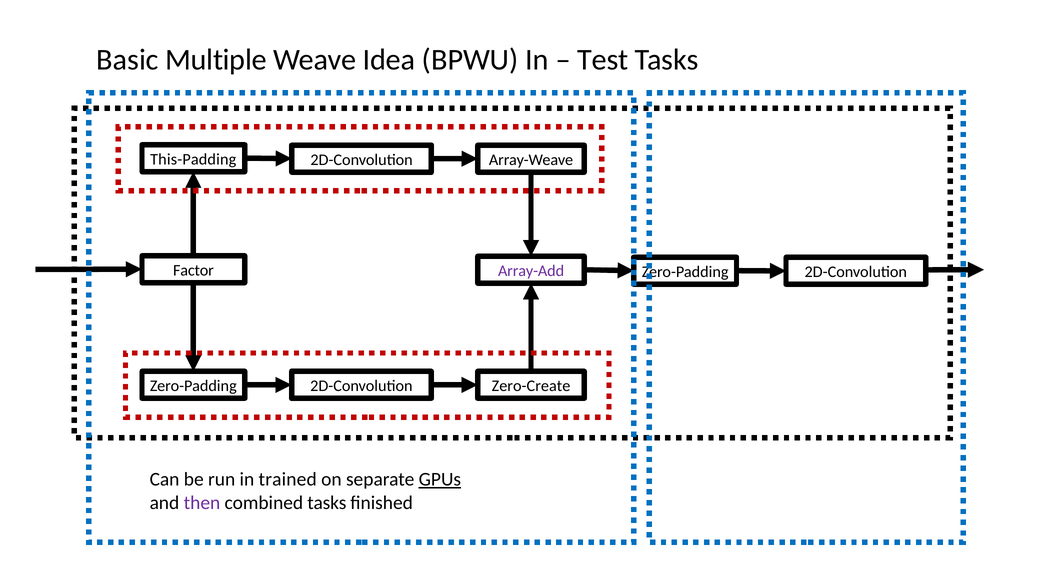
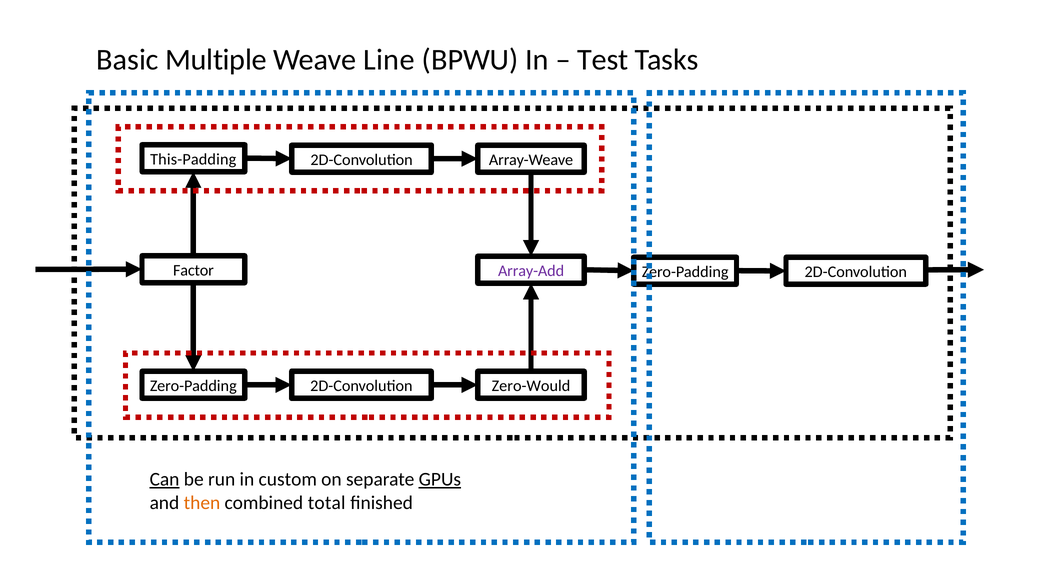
Idea: Idea -> Line (389, 60)
Zero-Create: Zero-Create -> Zero-Would (531, 386)
Can underline: none -> present (165, 480)
trained: trained -> custom (288, 480)
then colour: purple -> orange (202, 503)
combined tasks: tasks -> total (327, 503)
